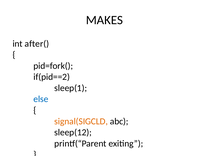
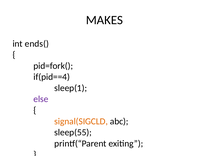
after(: after( -> ends( (37, 44)
if(pid==2: if(pid==2 -> if(pid==4 (52, 77)
else colour: blue -> purple (41, 100)
sleep(12: sleep(12 -> sleep(55 (73, 133)
